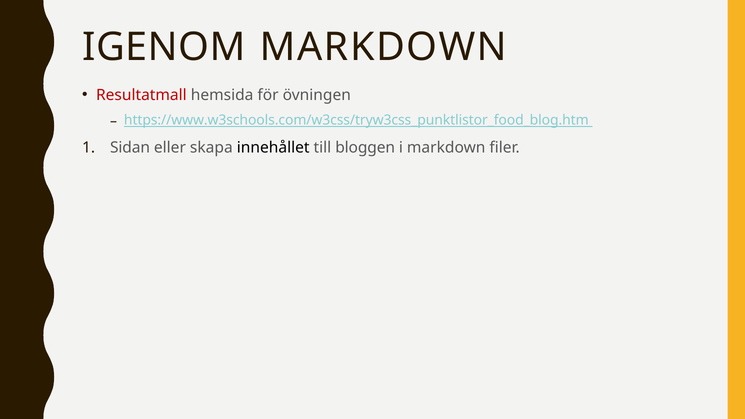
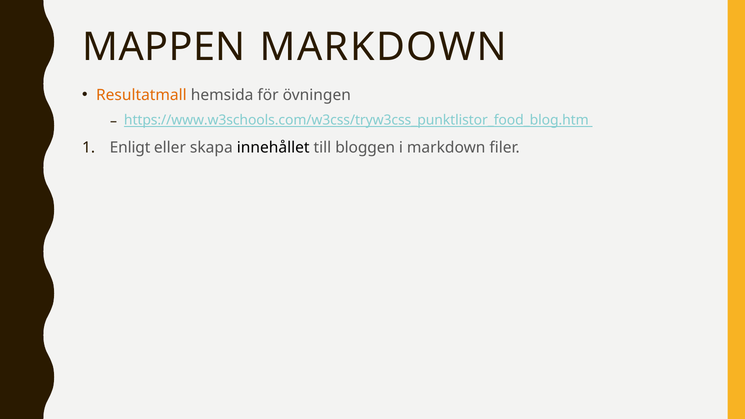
IGENOM: IGENOM -> MAPPEN (164, 47)
Resultatmall colour: red -> orange (141, 95)
Sidan: Sidan -> Enligt (130, 147)
